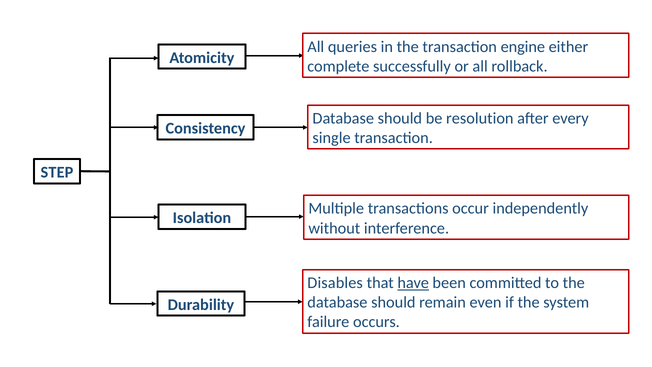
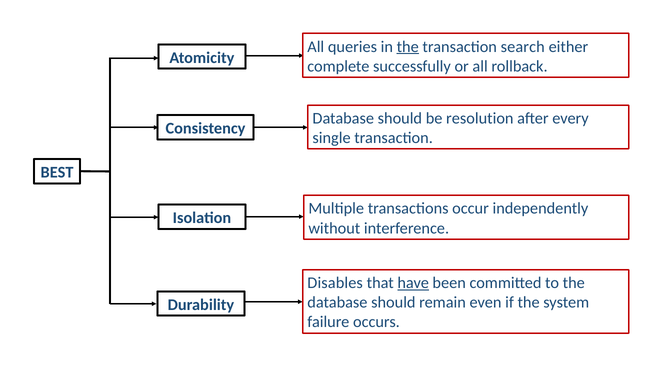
the underline: none -> present (408, 47)
engine: engine -> search (523, 47)
STEP: STEP -> BEST (57, 172)
